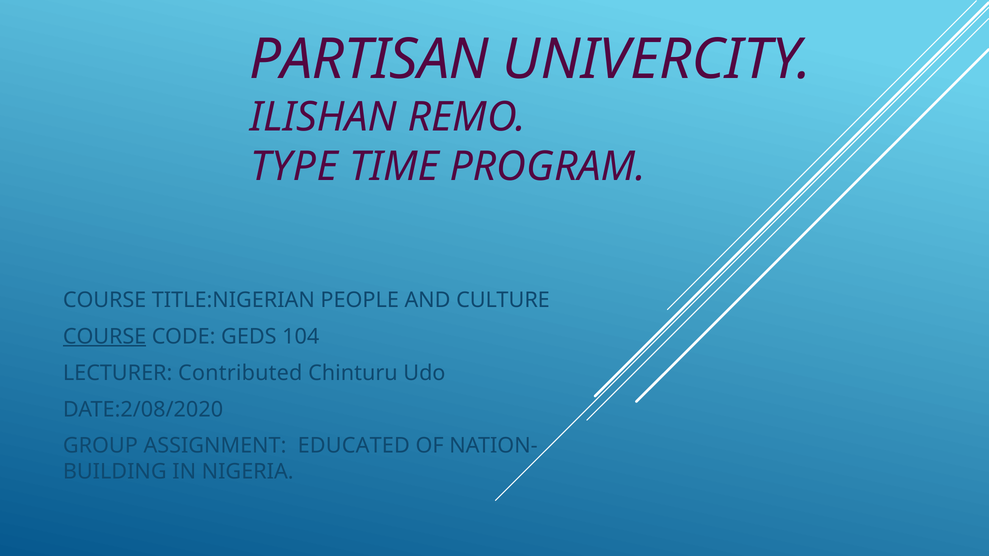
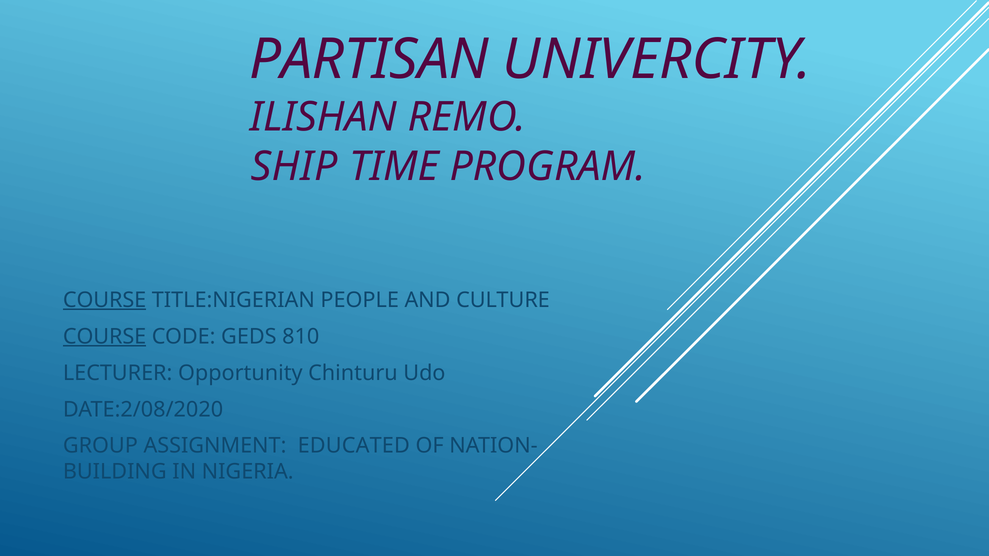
TYPE: TYPE -> SHIP (294, 167)
COURSE underline: none -> present (105, 300)
104: 104 -> 810 (301, 337)
Contributed: Contributed -> Opportunity (240, 373)
